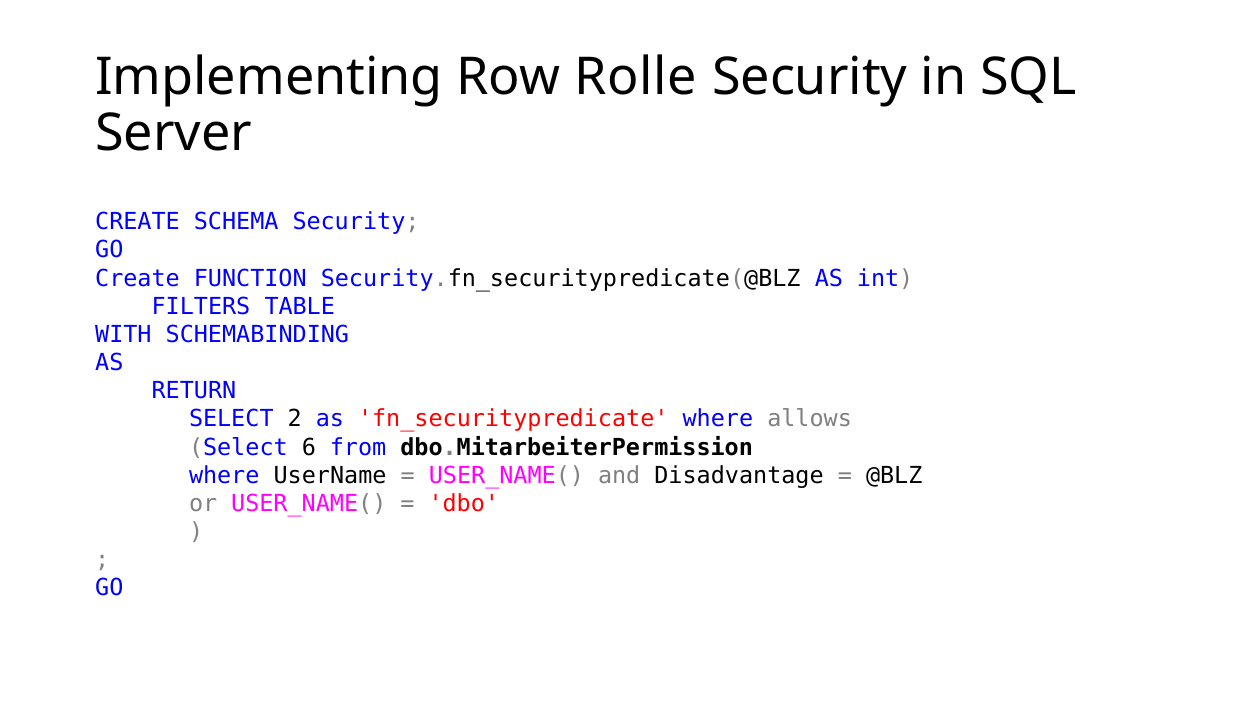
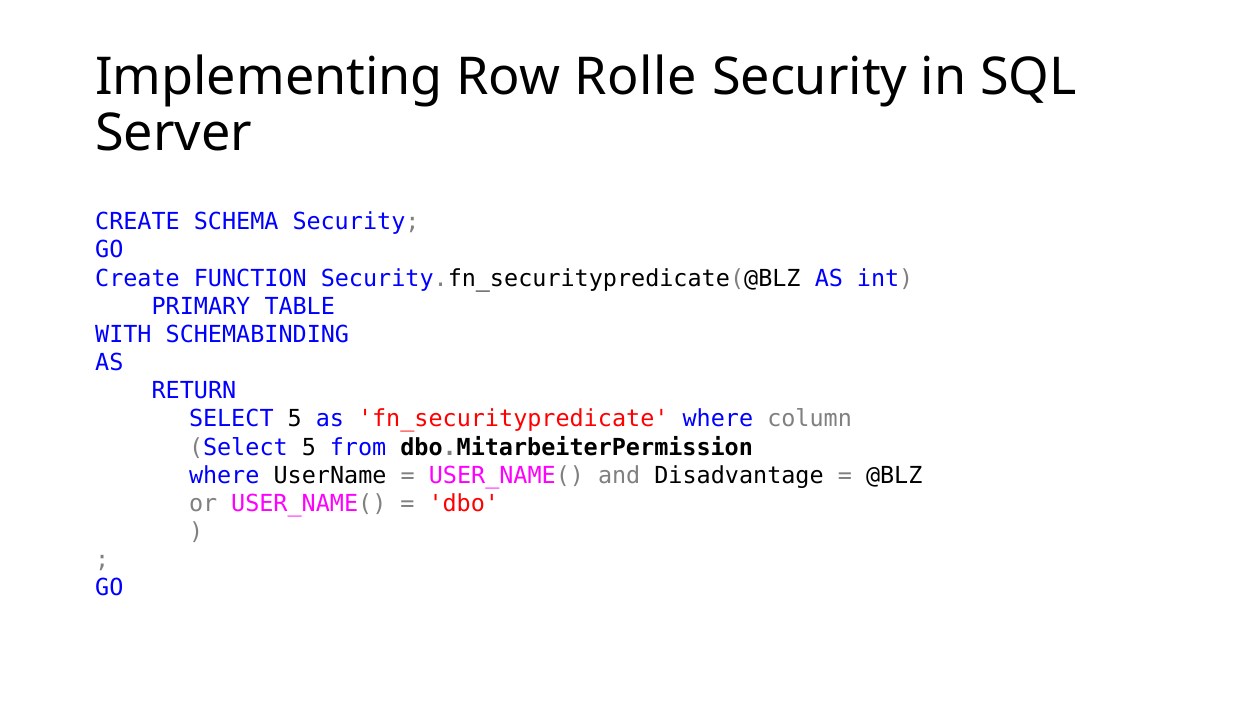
FILTERS: FILTERS -> PRIMARY (201, 306)
2: 2 -> 5 (295, 419)
allows: allows -> column (810, 419)
6: 6 -> 5 (309, 447)
